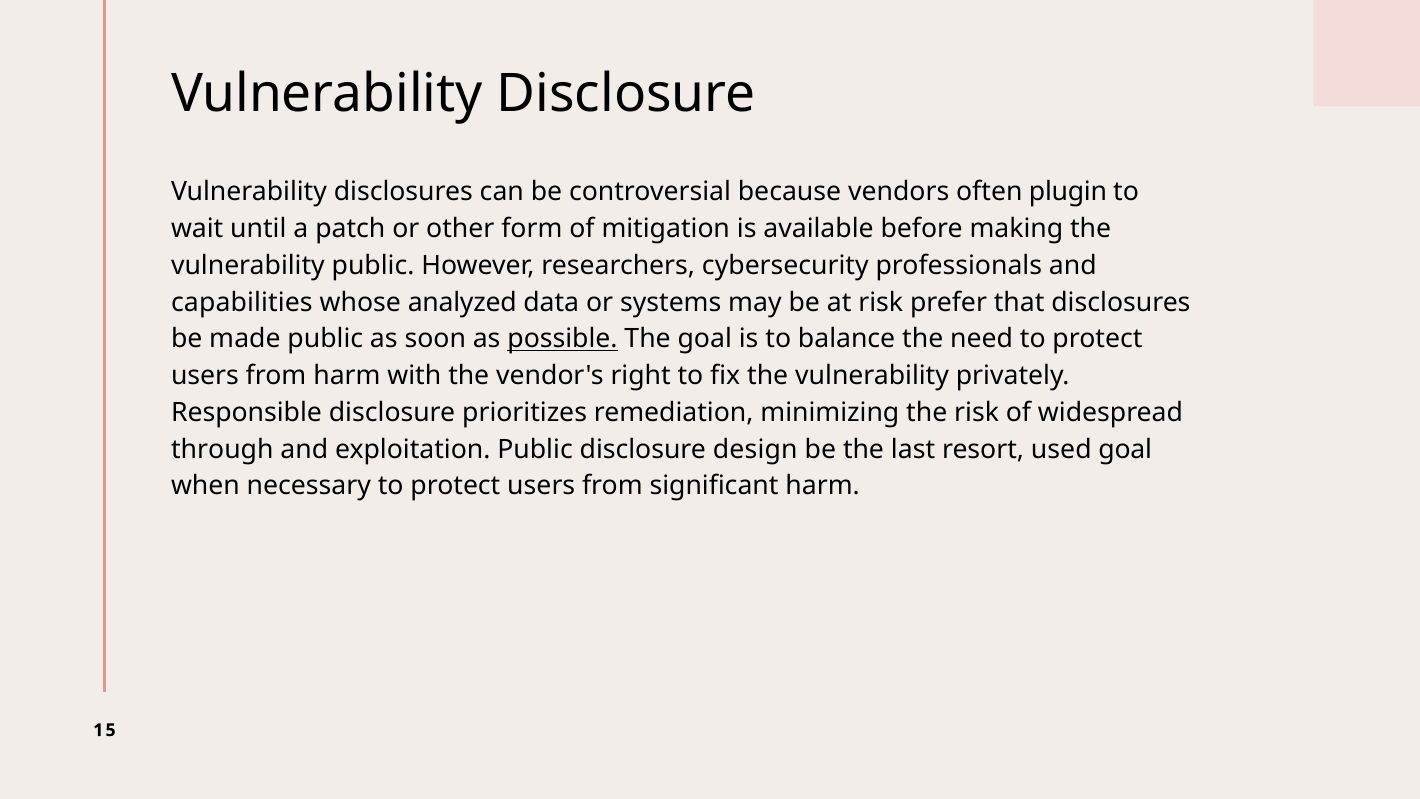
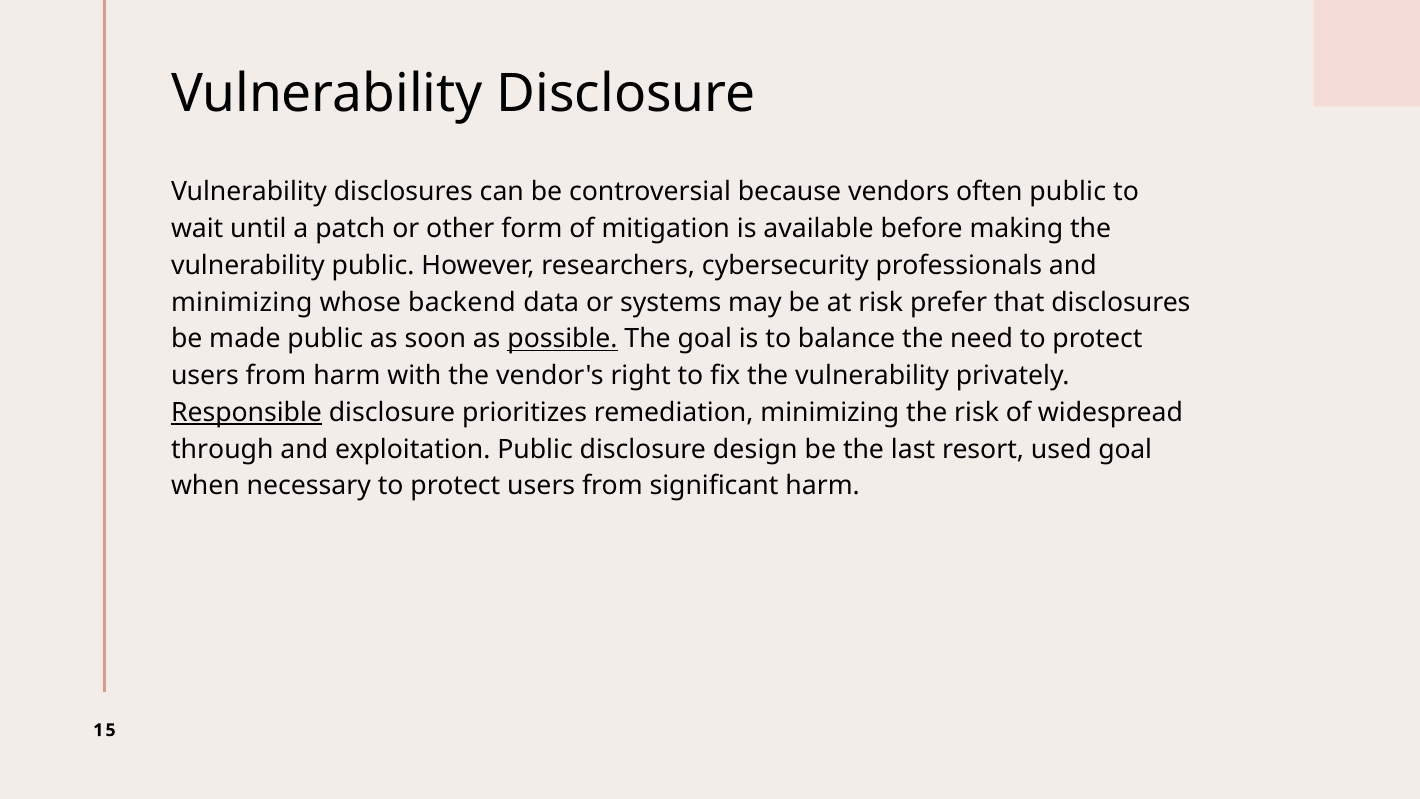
often plugin: plugin -> public (1068, 192)
capabilities: capabilities -> minimizing (242, 302)
analyzed: analyzed -> backend (462, 302)
Responsible underline: none -> present (247, 412)
